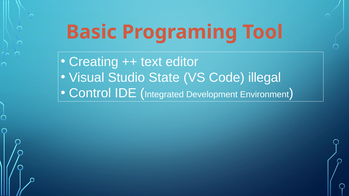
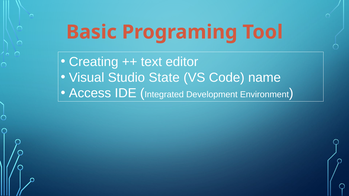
illegal: illegal -> name (264, 78)
Control: Control -> Access (90, 93)
